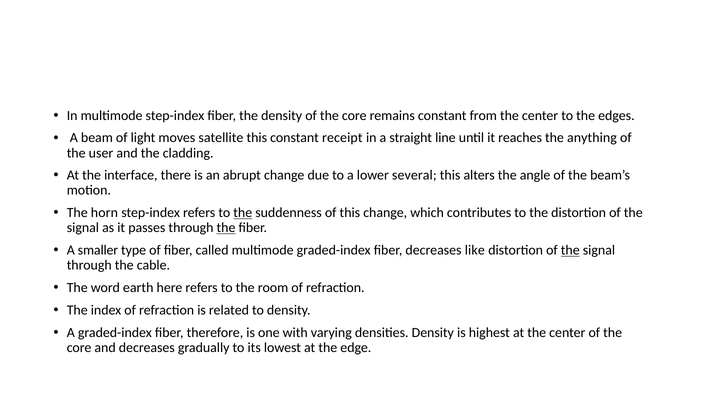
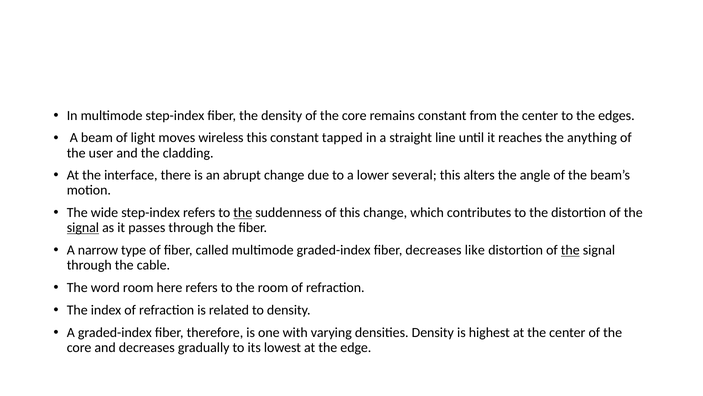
satellite: satellite -> wireless (221, 138)
receipt: receipt -> tapped (342, 138)
horn: horn -> wide (104, 212)
signal underline: none -> present (83, 227)
the underline: present -> none (226, 227)
smaller: smaller -> narrow (98, 250)
word earth: earth -> room (138, 287)
